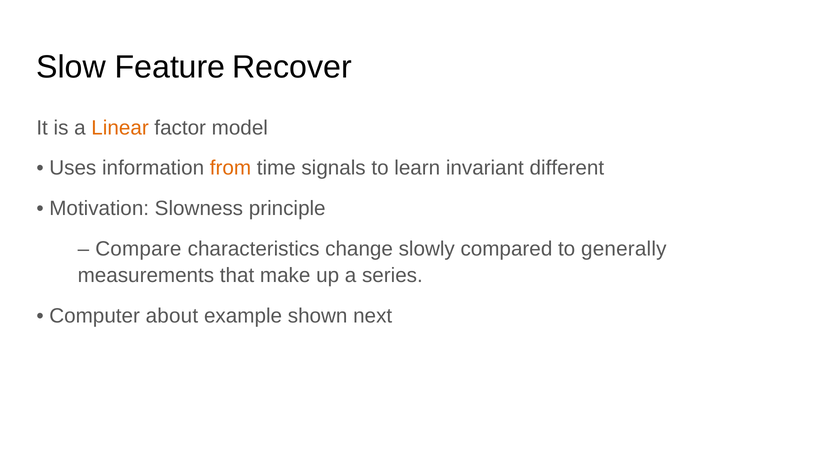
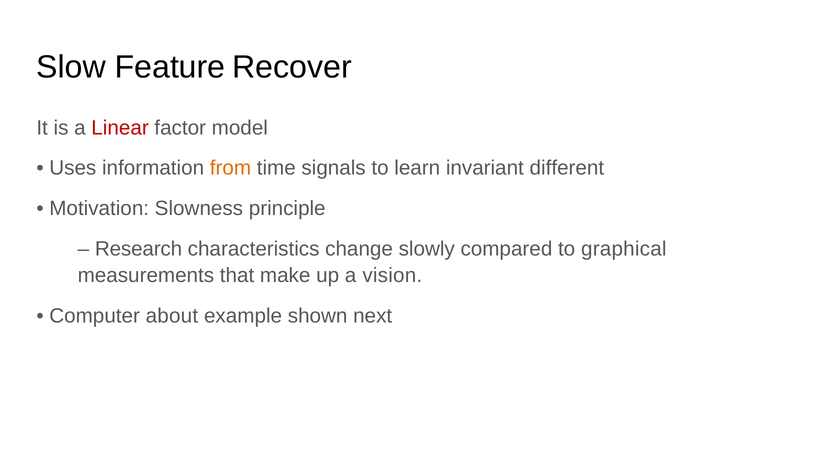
Linear colour: orange -> red (120, 128)
Compare: Compare -> Research (139, 249)
generally: generally -> graphical (624, 249)
series: series -> vision (392, 275)
